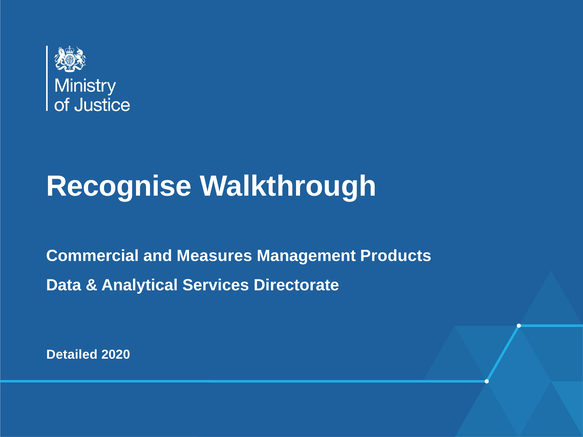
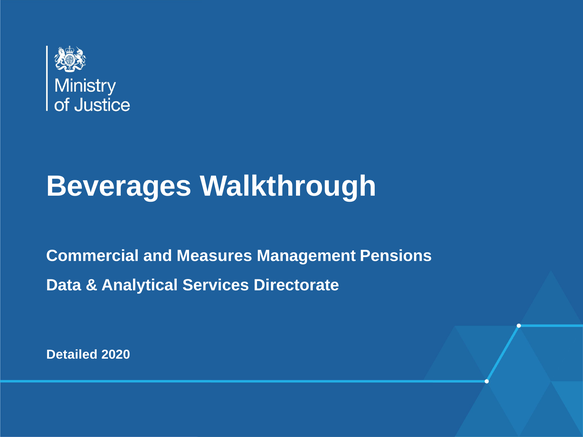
Recognise: Recognise -> Beverages (119, 186)
Products: Products -> Pensions (396, 256)
